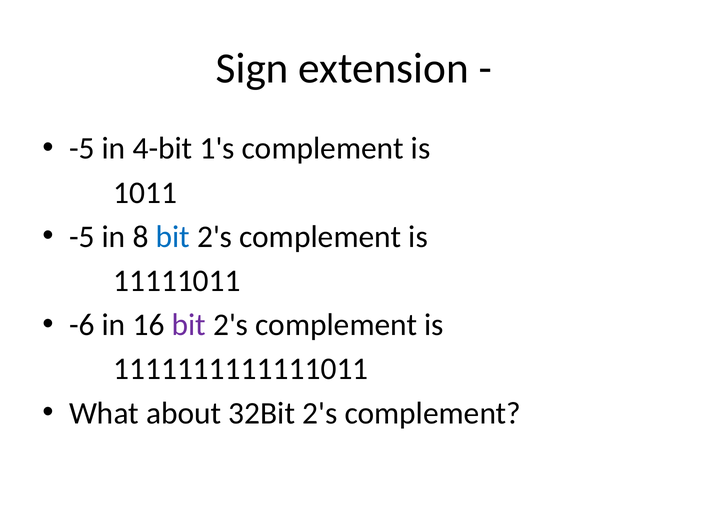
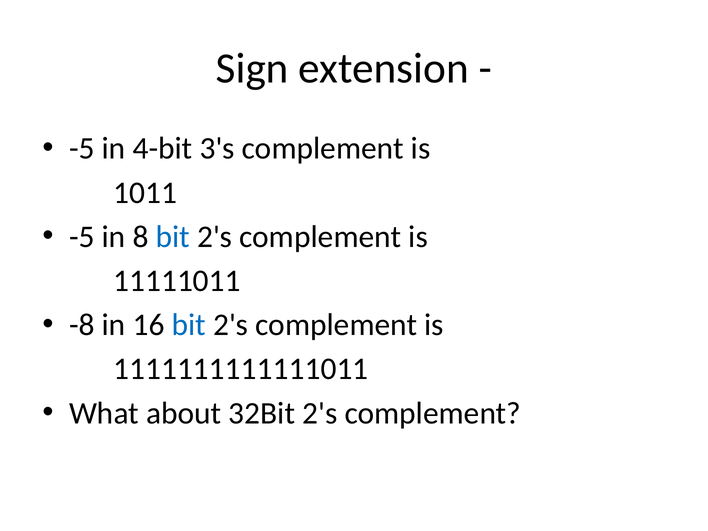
1's: 1's -> 3's (217, 149)
-6: -6 -> -8 (82, 325)
bit colour: purple -> blue (189, 325)
